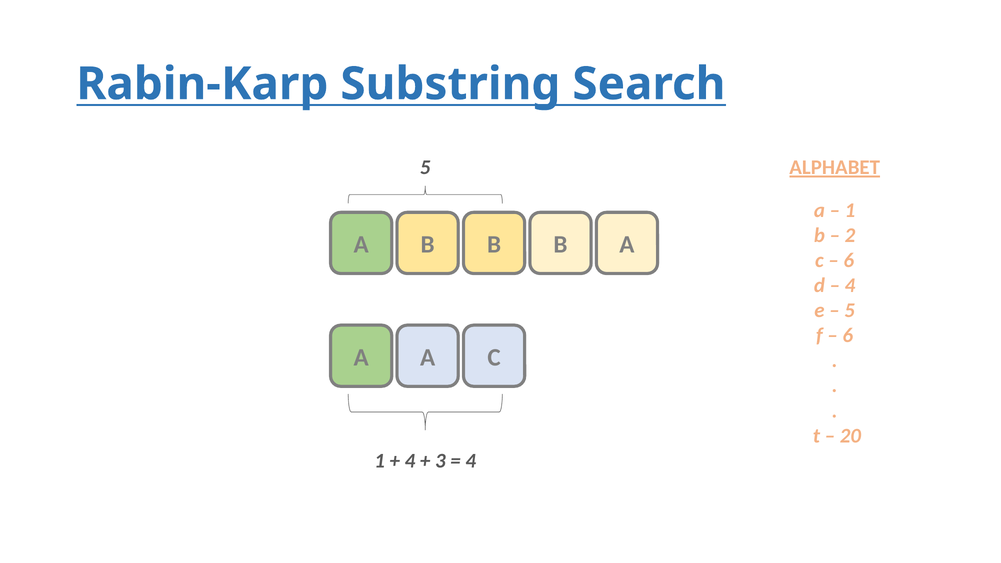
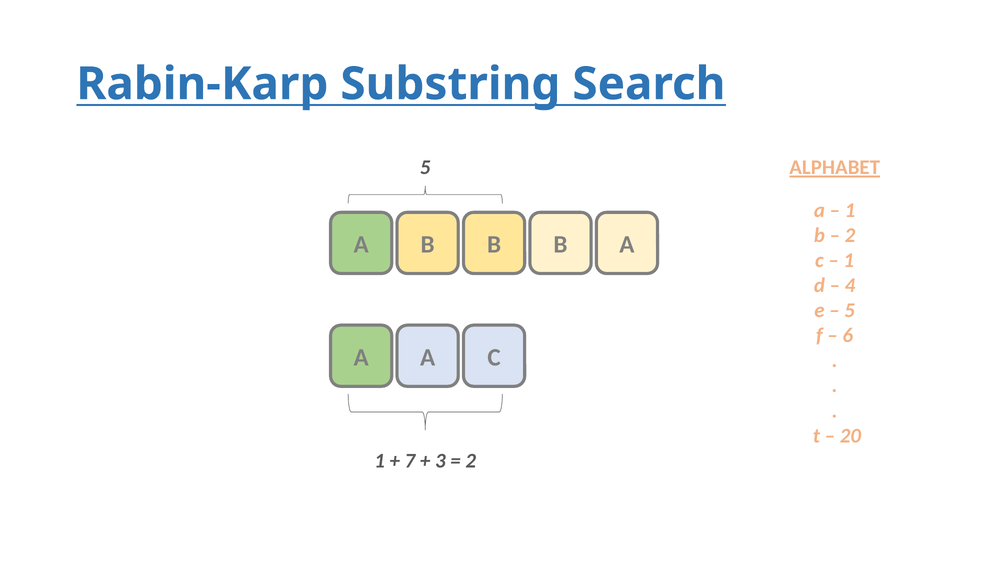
6: 6 -> 1 (849, 260)
4: 4 -> 7 (410, 461)
4: 4 -> 2 (471, 461)
